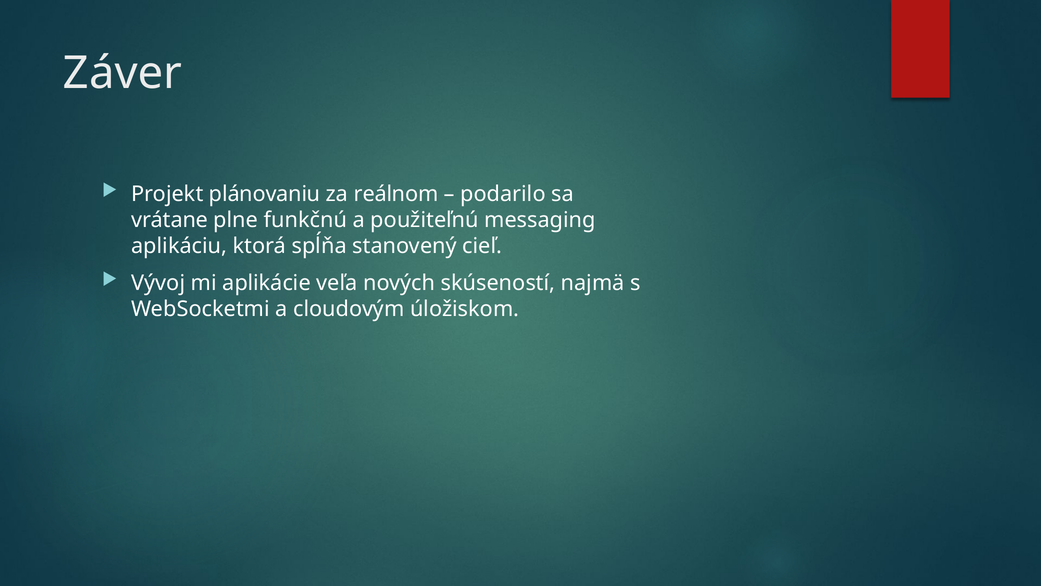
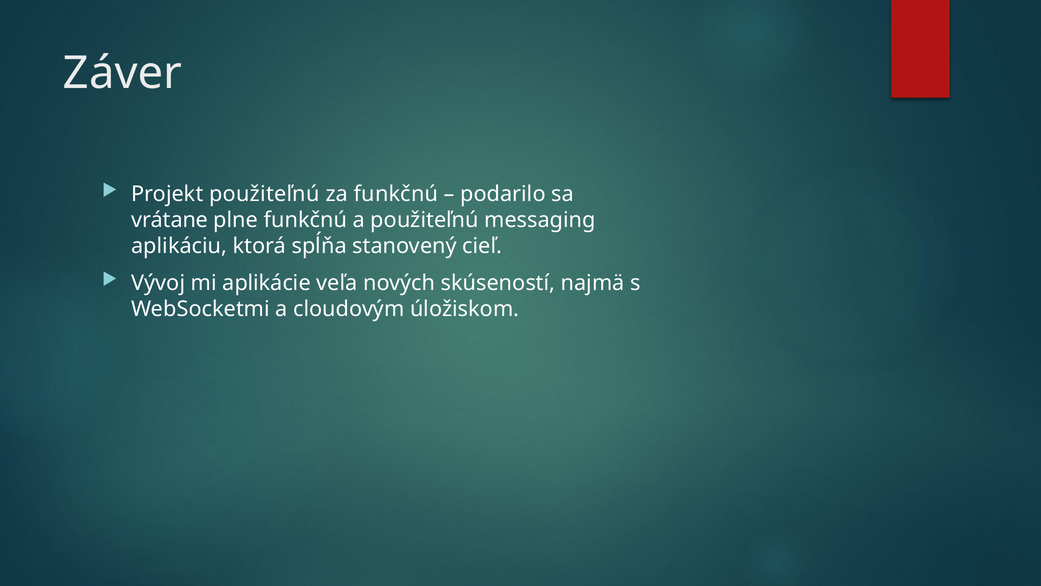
Projekt plánovaniu: plánovaniu -> použiteľnú (264, 194)
za reálnom: reálnom -> funkčnú (396, 194)
